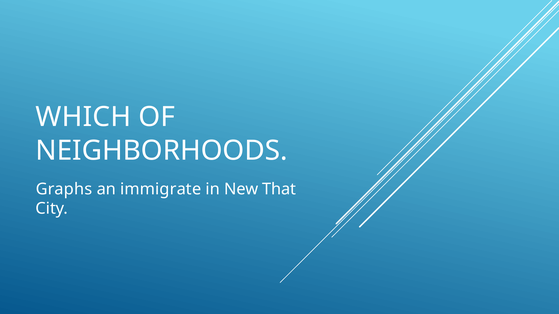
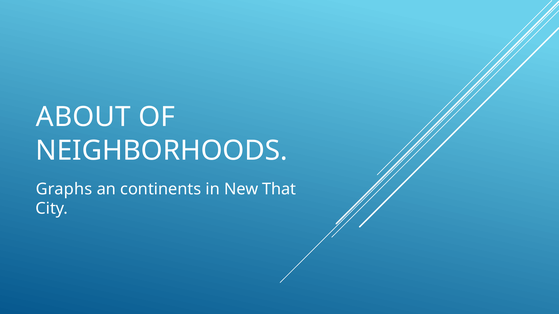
WHICH: WHICH -> ABOUT (83, 117)
immigrate: immigrate -> continents (161, 189)
